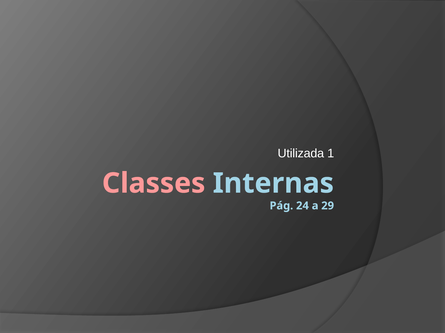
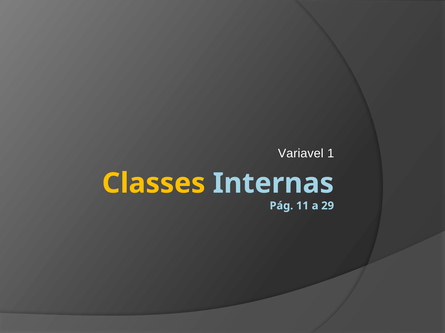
Utilizada: Utilizada -> Variavel (301, 154)
Classes colour: pink -> yellow (154, 184)
24: 24 -> 11 (302, 206)
